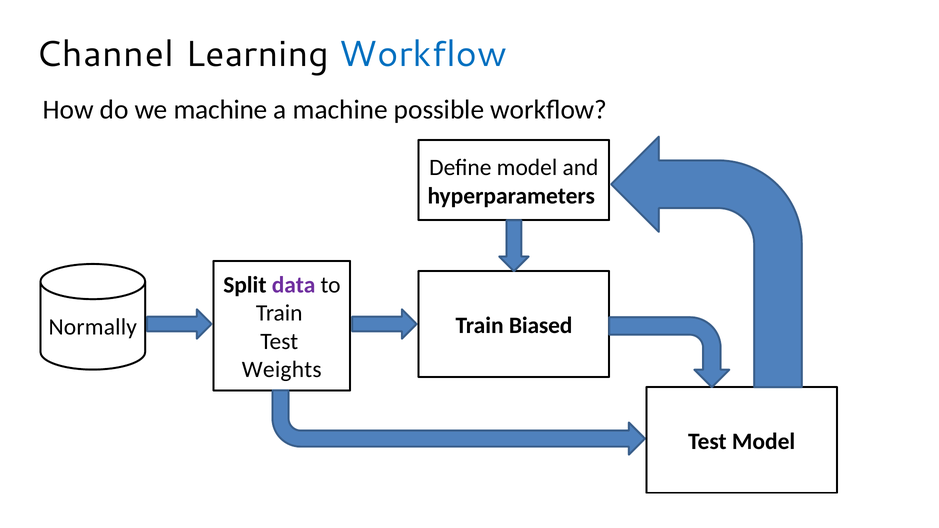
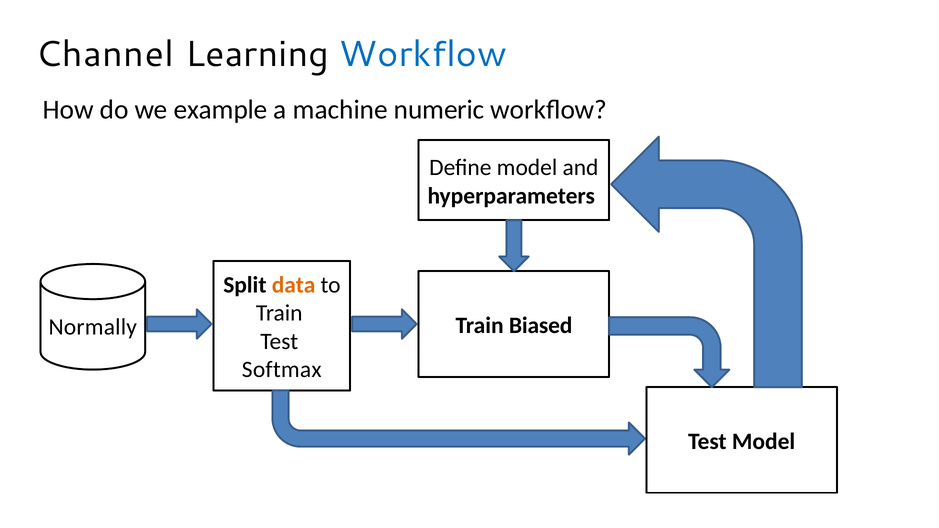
we machine: machine -> example (221, 110)
possible: possible -> numeric (439, 110)
data colour: purple -> orange (294, 285)
Weights: Weights -> Softmax (282, 370)
